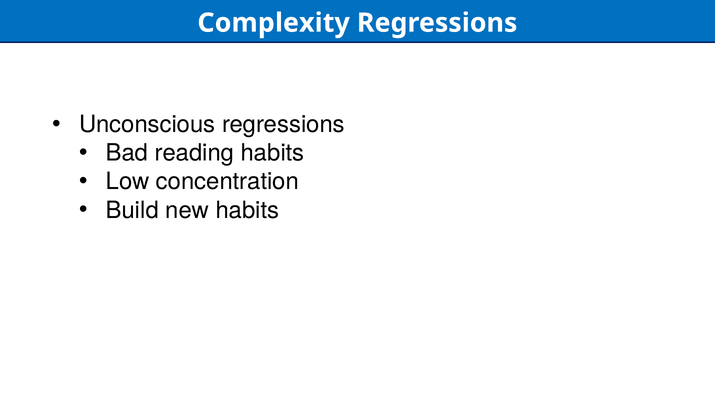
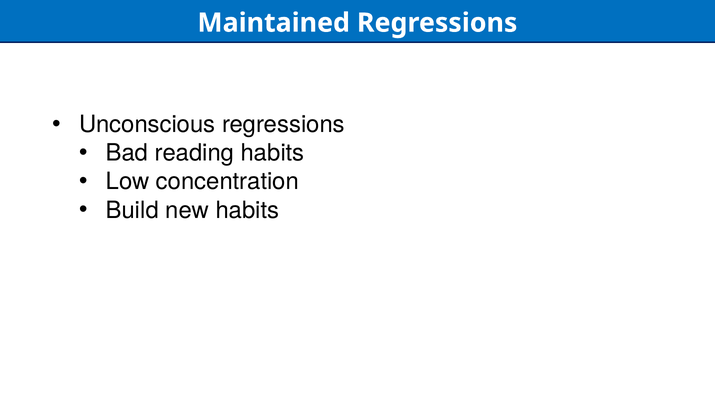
Complexity: Complexity -> Maintained (274, 23)
